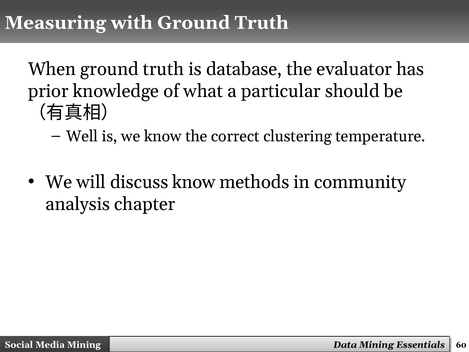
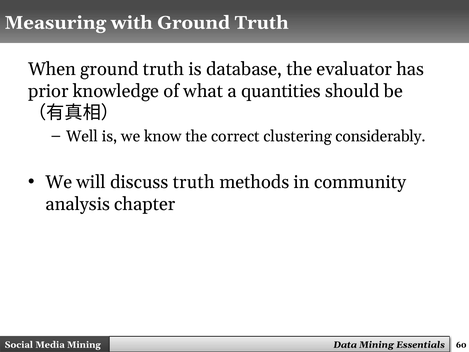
particular: particular -> quantities (281, 91)
temperature: temperature -> considerably (381, 136)
discuss know: know -> truth (194, 182)
